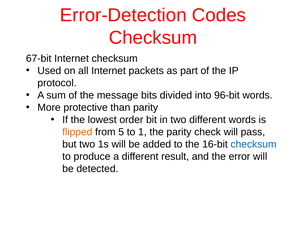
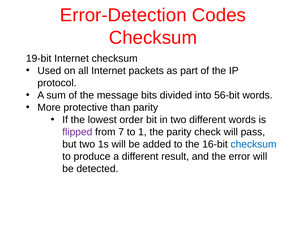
67-bit: 67-bit -> 19-bit (39, 58)
96-bit: 96-bit -> 56-bit (227, 95)
flipped colour: orange -> purple (77, 132)
5: 5 -> 7 (121, 132)
